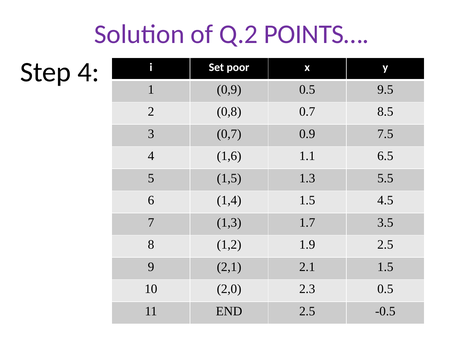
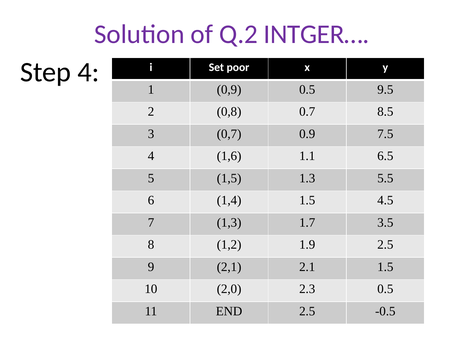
POINTS…: POINTS… -> INTGER… (316, 34)
